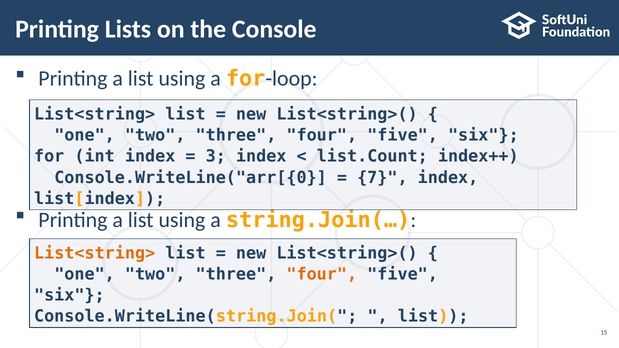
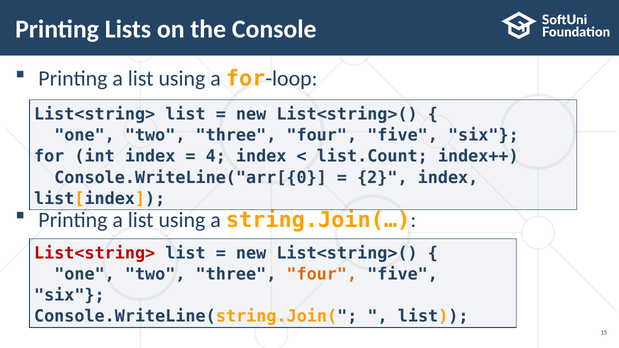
3: 3 -> 4 (216, 157)
7: 7 -> 2 (382, 178)
List<string> colour: orange -> red (95, 253)
